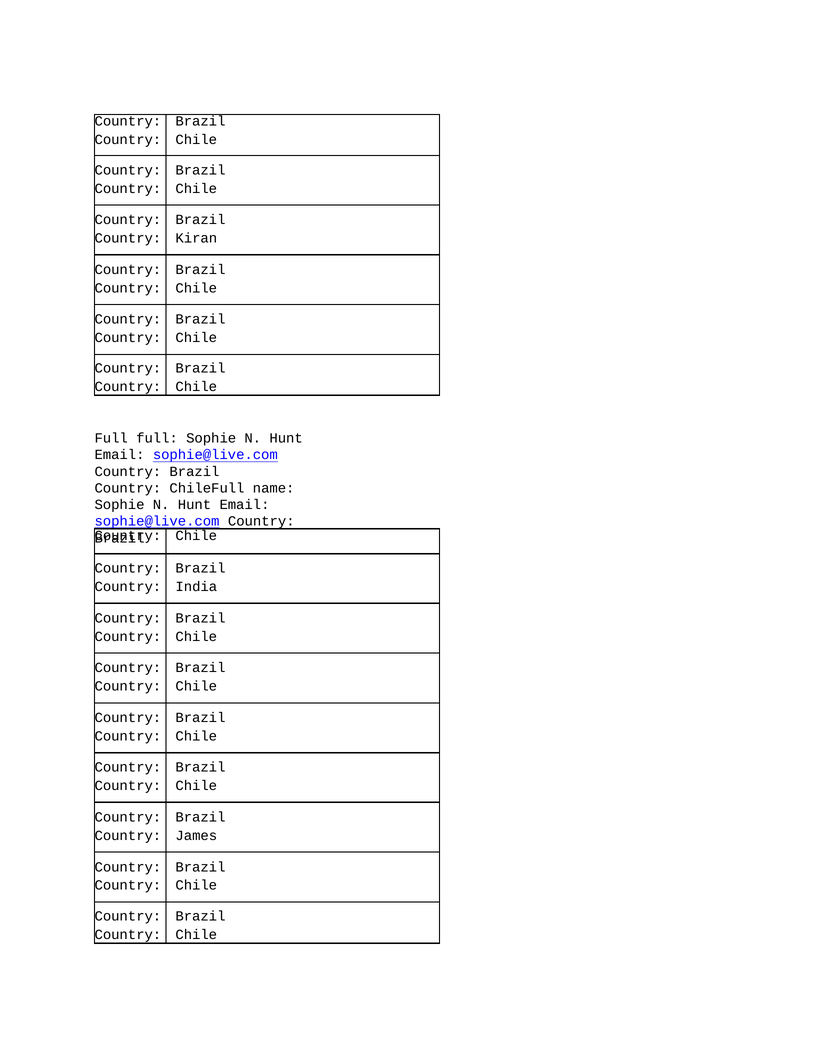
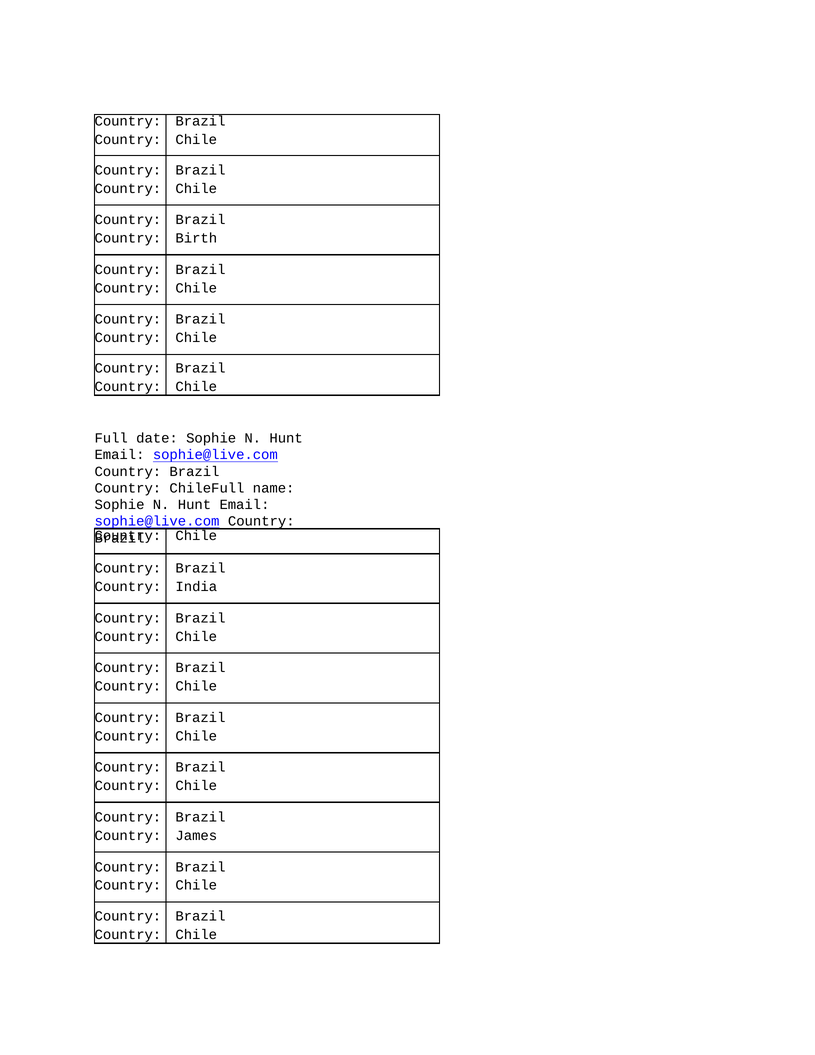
Kiran: Kiran -> Birth (196, 238)
Full full: full -> date (157, 438)
